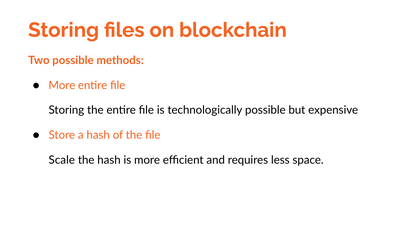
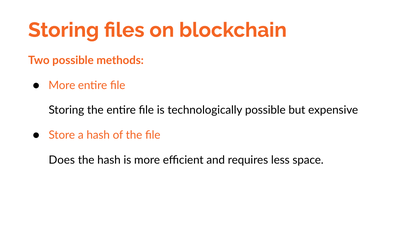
Scale: Scale -> Does (62, 160)
